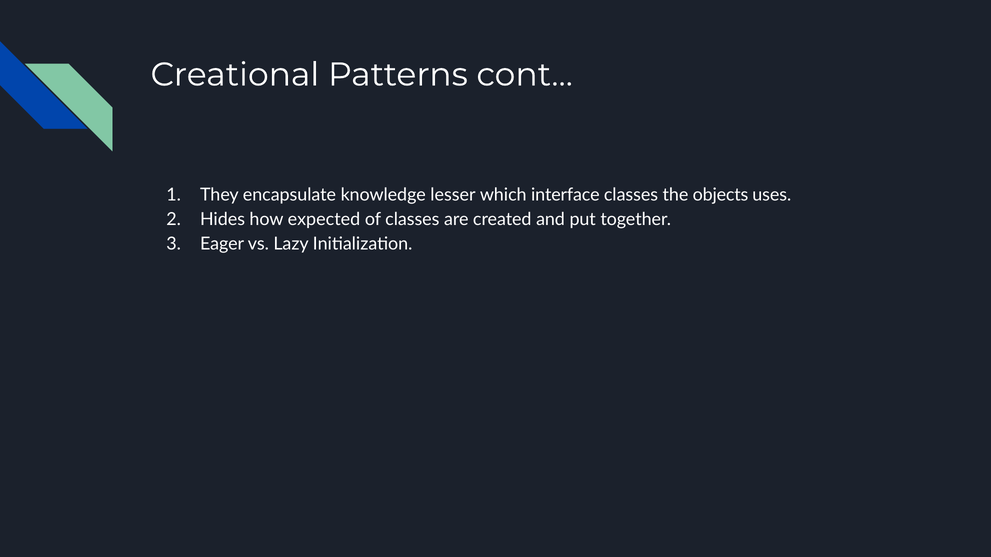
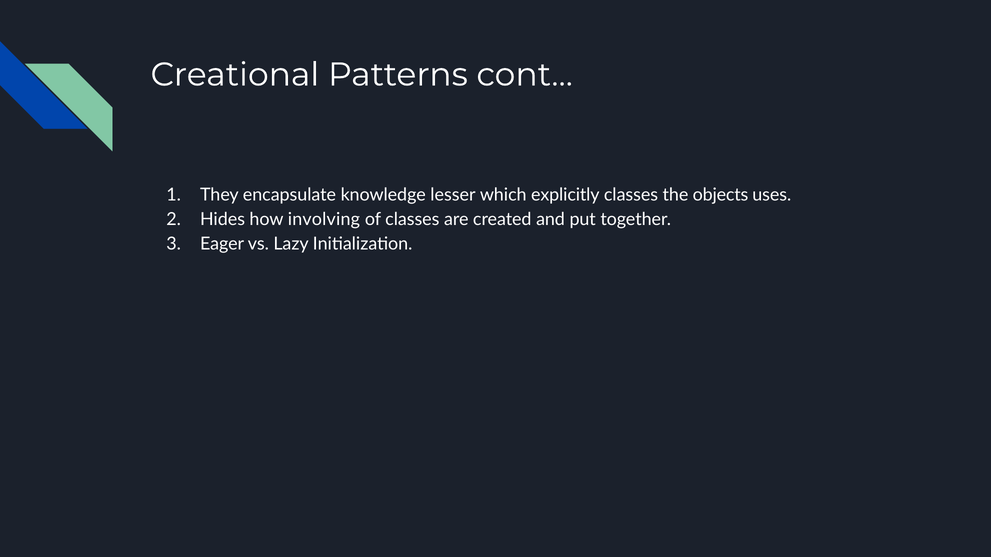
interface: interface -> explicitly (565, 195)
expected: expected -> involving (324, 219)
